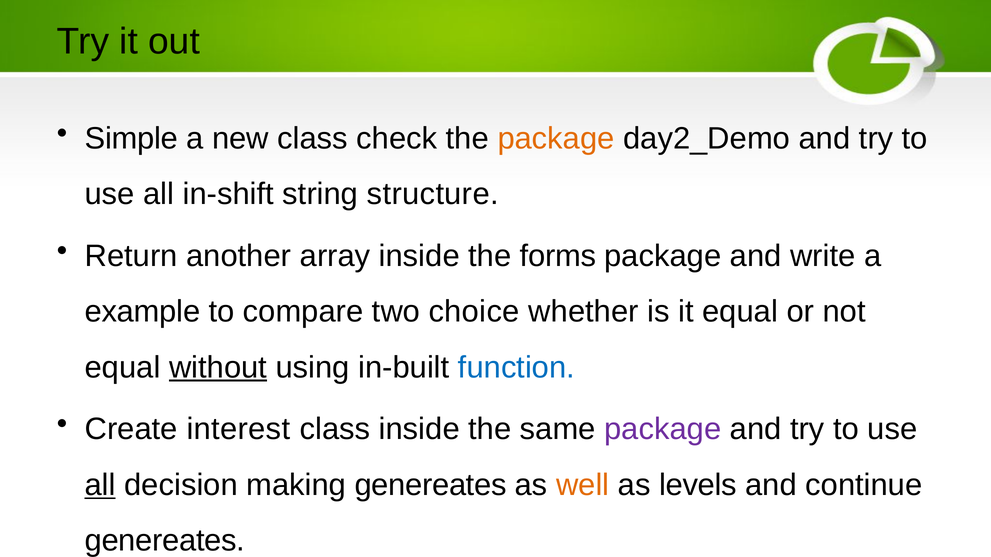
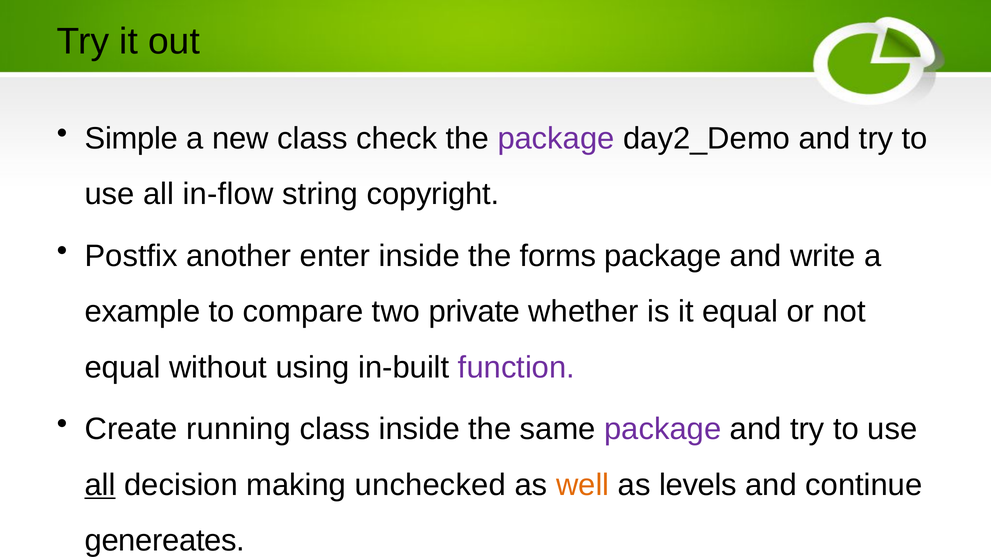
package colour: orange -> purple (556, 138)
in-shift: in-shift -> in-flow (228, 194)
structure: structure -> copyright (433, 194)
Return: Return -> Postfix (131, 256)
array: array -> enter (335, 256)
choice: choice -> private (474, 312)
without underline: present -> none (218, 368)
function colour: blue -> purple (516, 368)
interest: interest -> running (239, 430)
making genereates: genereates -> unchecked (430, 485)
